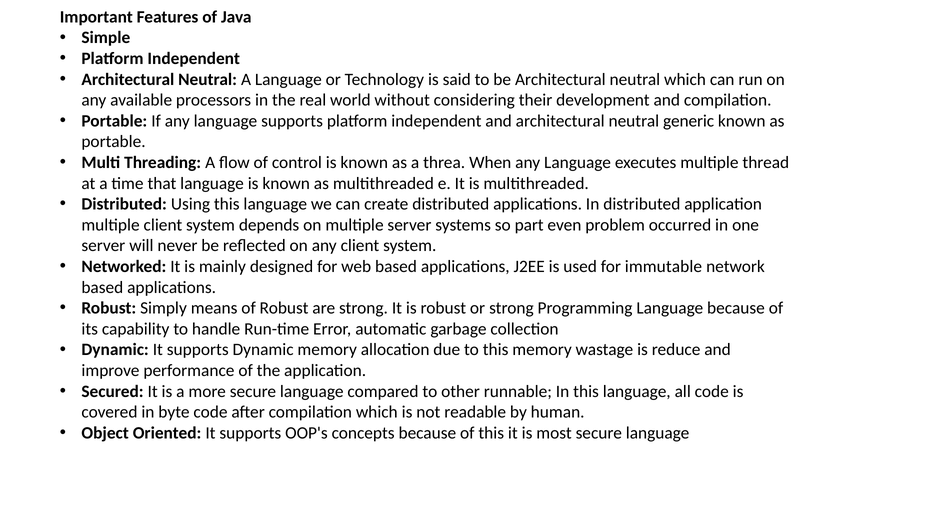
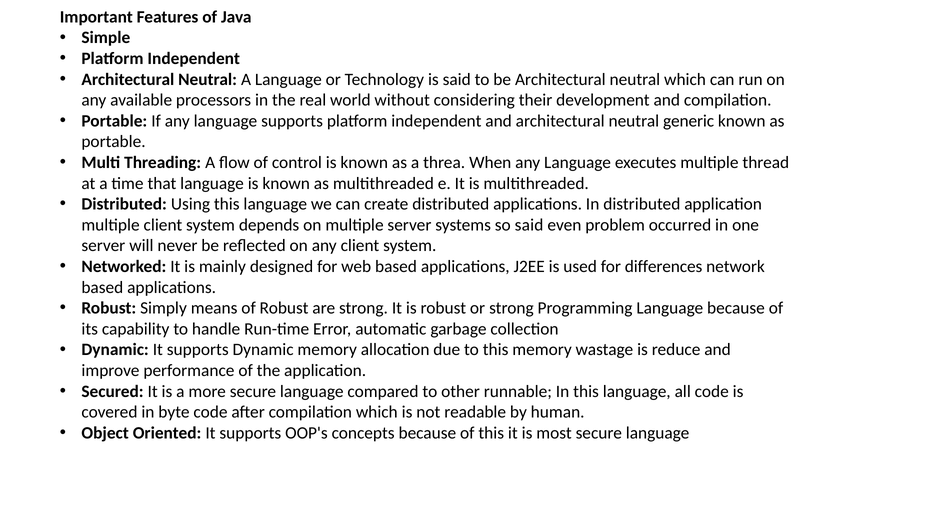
so part: part -> said (529, 225)
immutable: immutable -> differences (664, 267)
